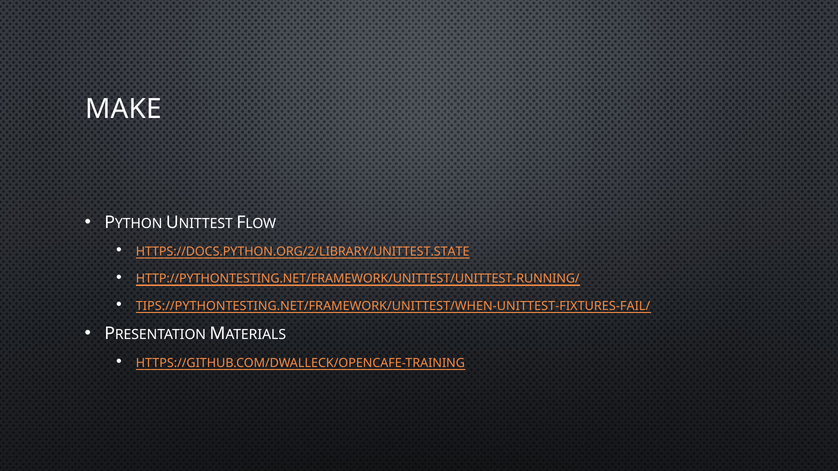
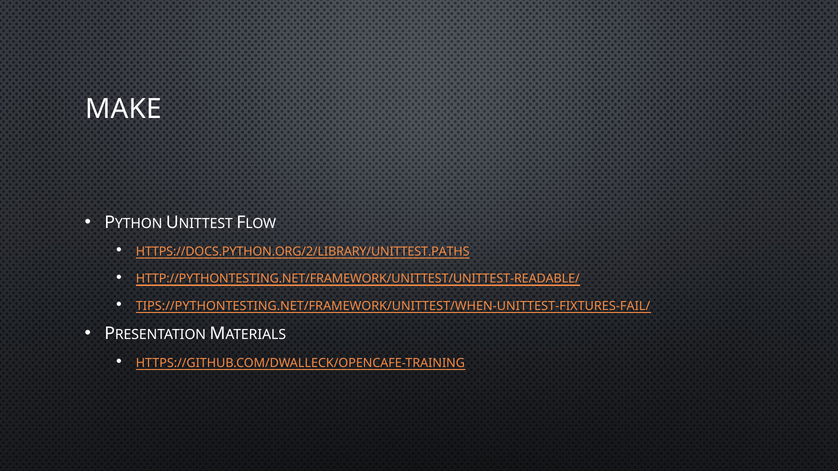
HTTPS://DOCS.PYTHON.ORG/2/LIBRARY/UNITTEST.STATE: HTTPS://DOCS.PYTHON.ORG/2/LIBRARY/UNITTEST.STATE -> HTTPS://DOCS.PYTHON.ORG/2/LIBRARY/UNITTEST.PATHS (303, 252)
HTTP://PYTHONTESTING.NET/FRAMEWORK/UNITTEST/UNITTEST-RUNNING/: HTTP://PYTHONTESTING.NET/FRAMEWORK/UNITTEST/UNITTEST-RUNNING/ -> HTTP://PYTHONTESTING.NET/FRAMEWORK/UNITTEST/UNITTEST-READABLE/ (358, 279)
